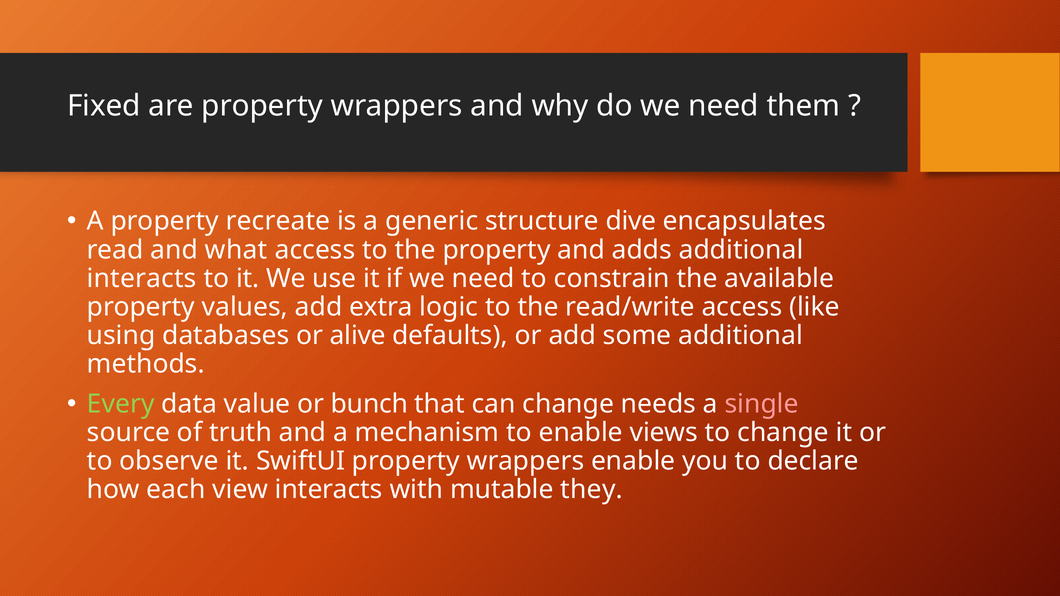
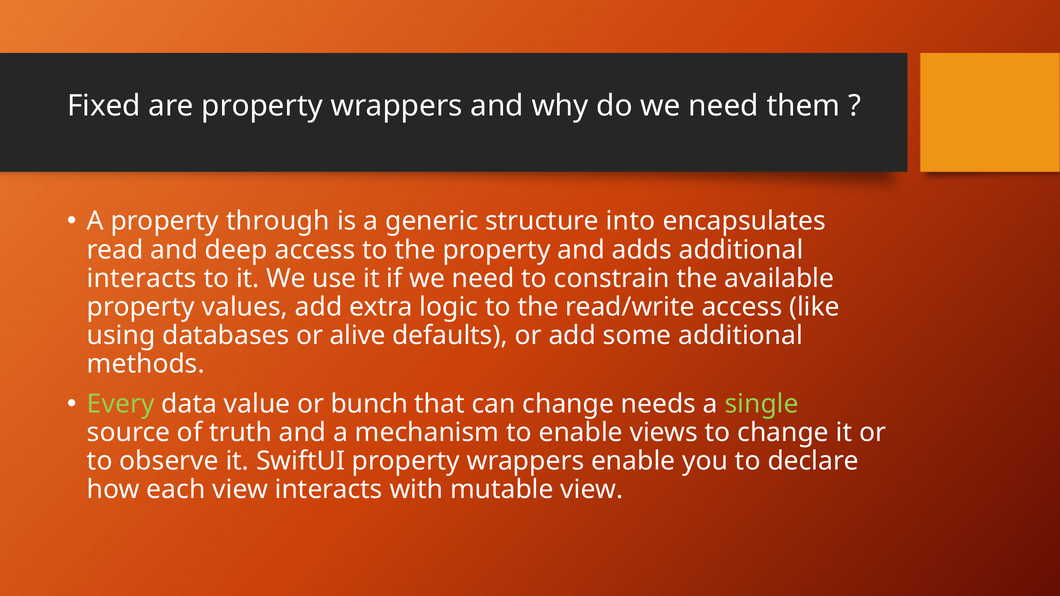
recreate: recreate -> through (278, 221)
dive: dive -> into (631, 221)
what: what -> deep (236, 250)
single colour: pink -> light green (762, 404)
mutable they: they -> view (592, 490)
